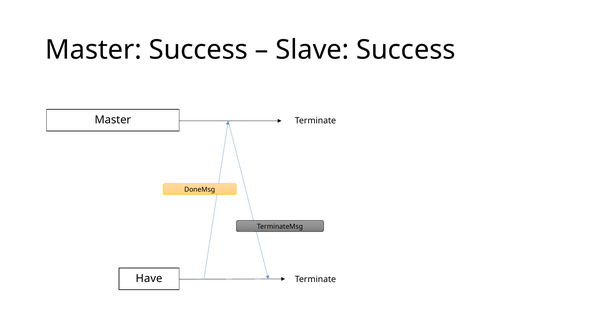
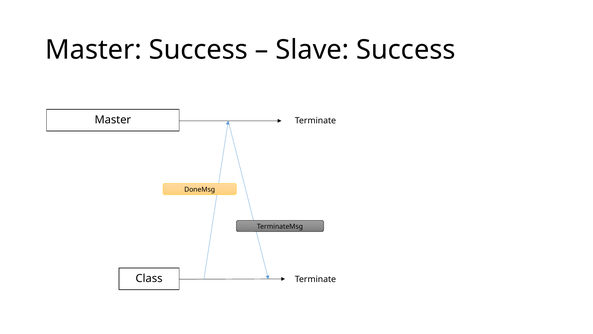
Have: Have -> Class (149, 278)
